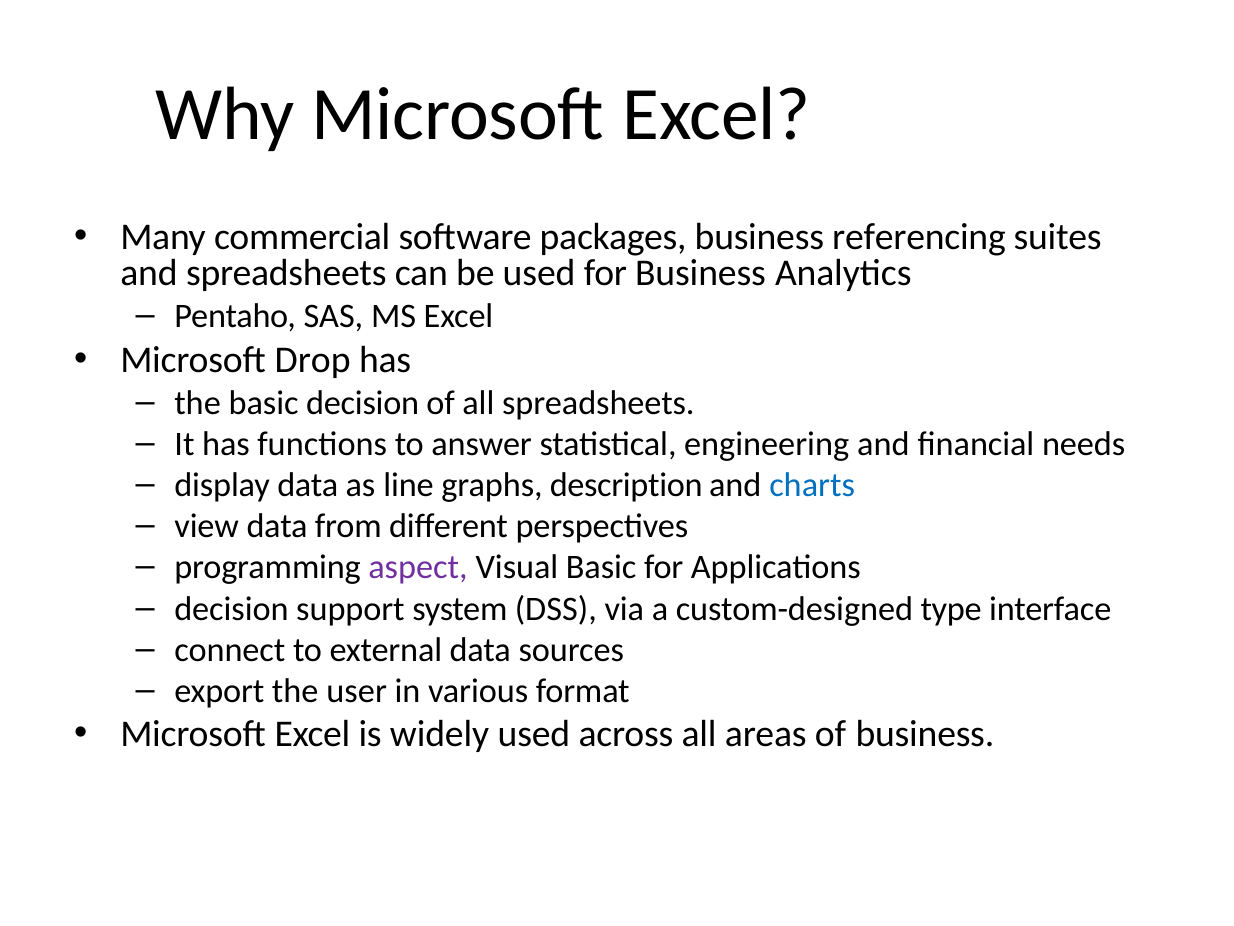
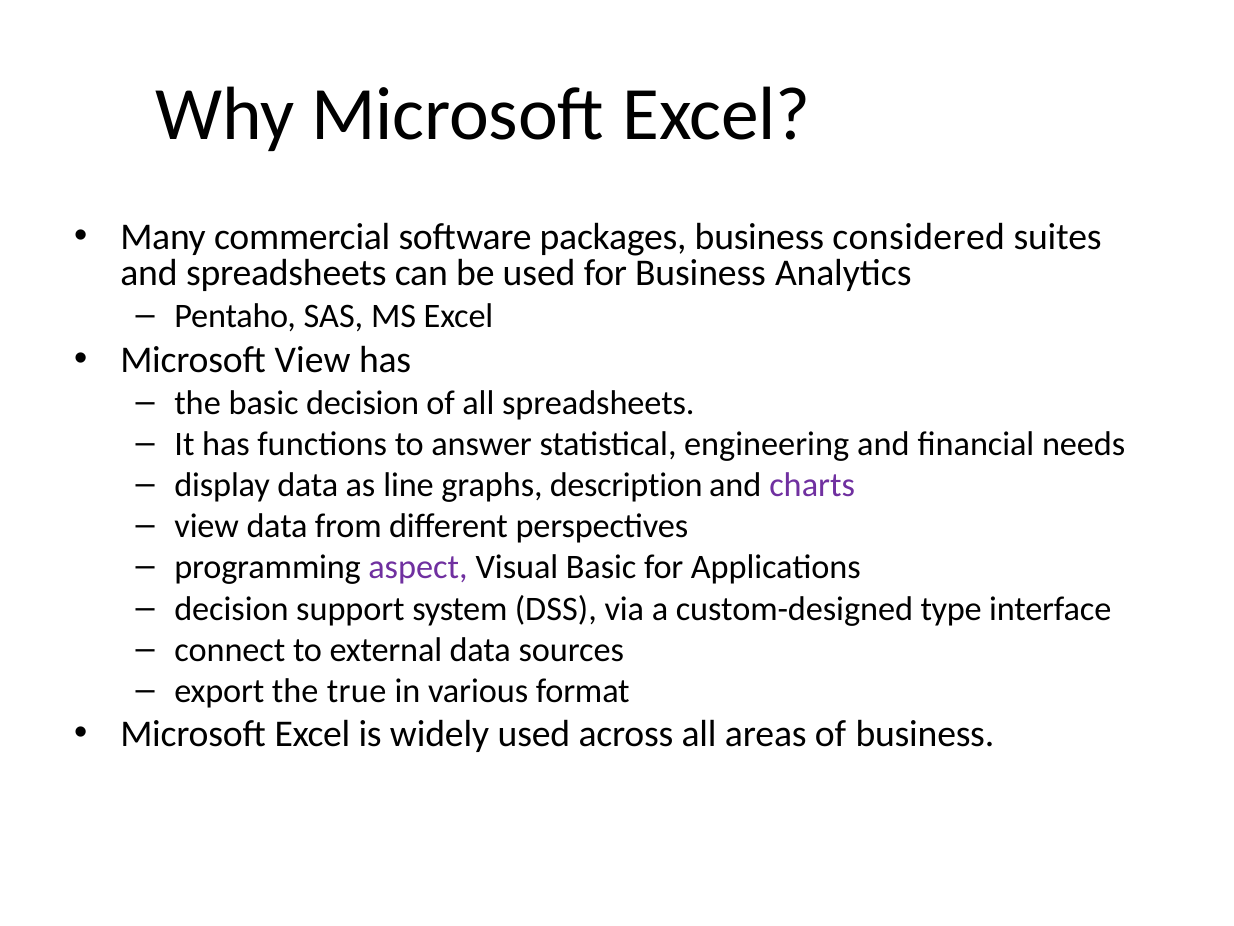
referencing: referencing -> considered (919, 237)
Microsoft Drop: Drop -> View (313, 359)
charts colour: blue -> purple (812, 485)
user: user -> true (357, 691)
